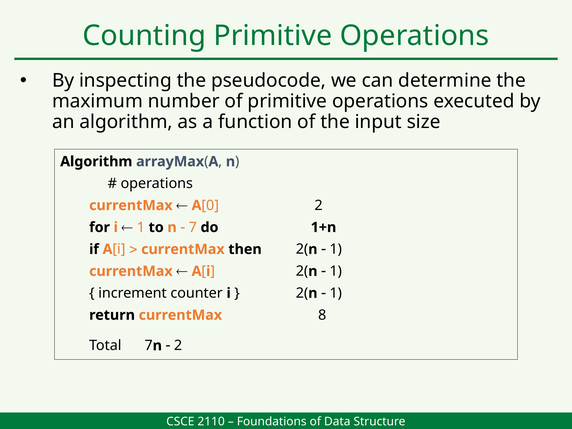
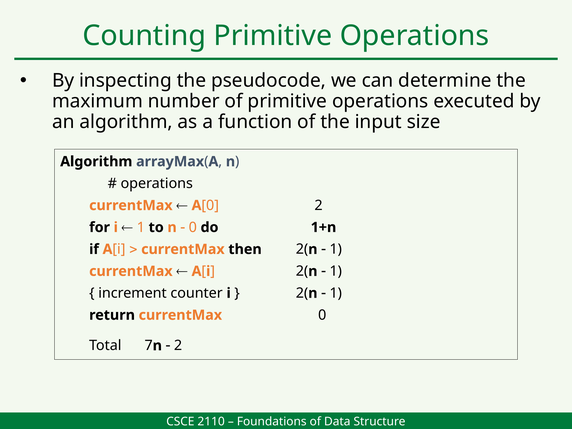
7: 7 -> 0 (193, 227)
currentMax 8: 8 -> 0 (322, 315)
